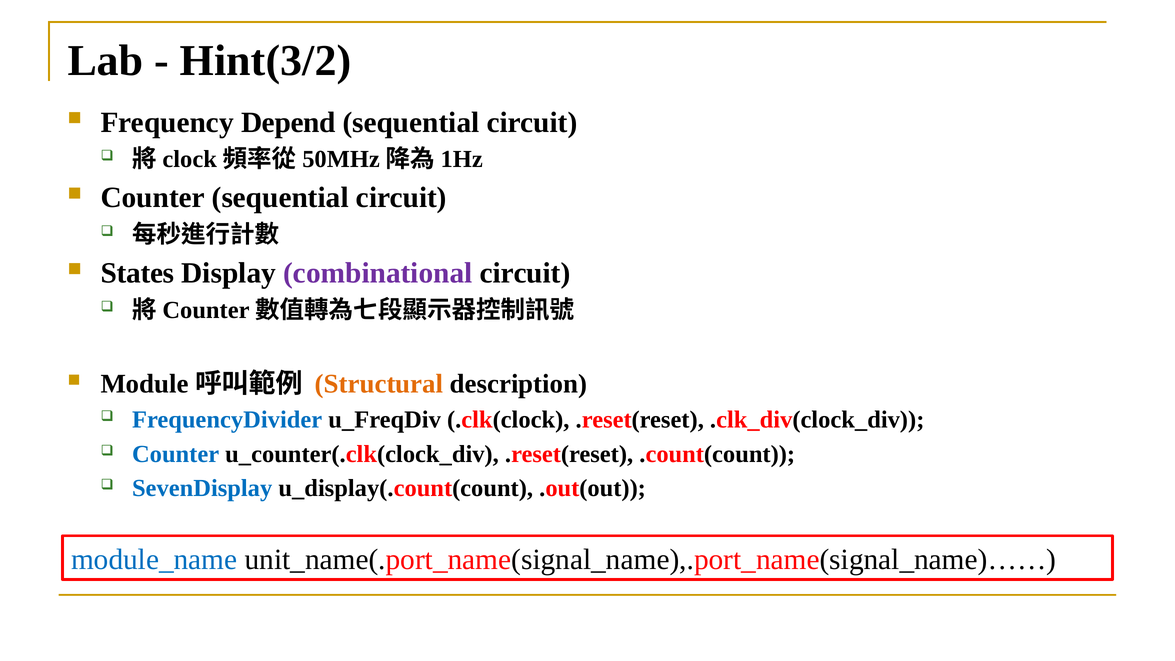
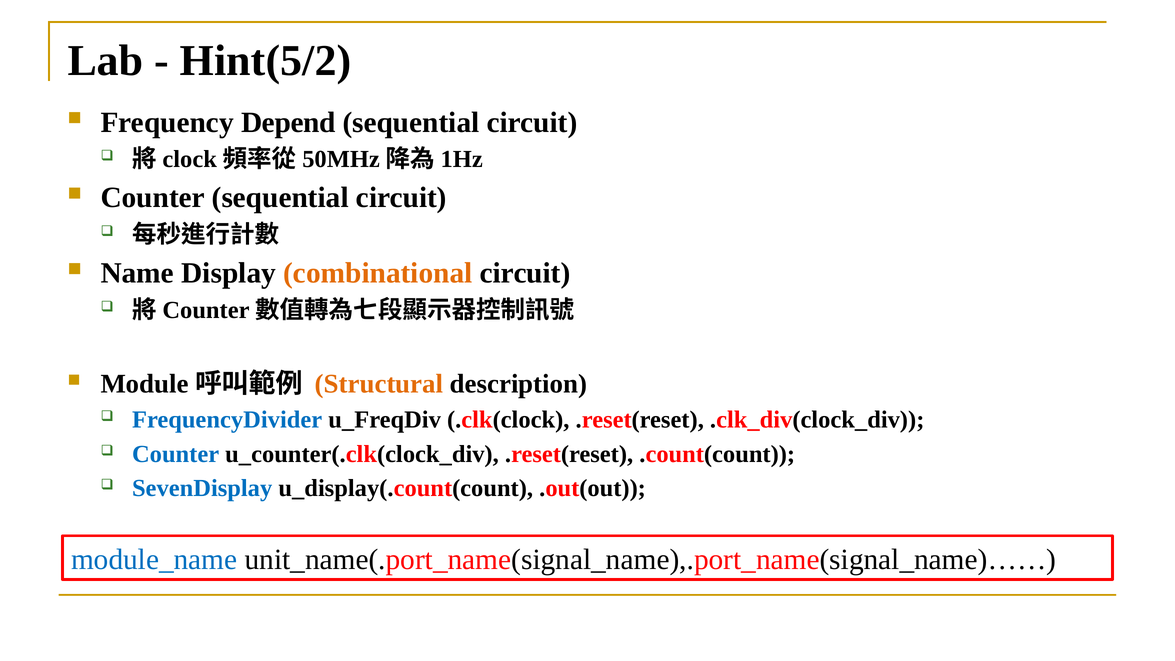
Hint(3/2: Hint(3/2 -> Hint(5/2 (266, 61)
States: States -> Name (137, 273)
combinational colour: purple -> orange (378, 273)
